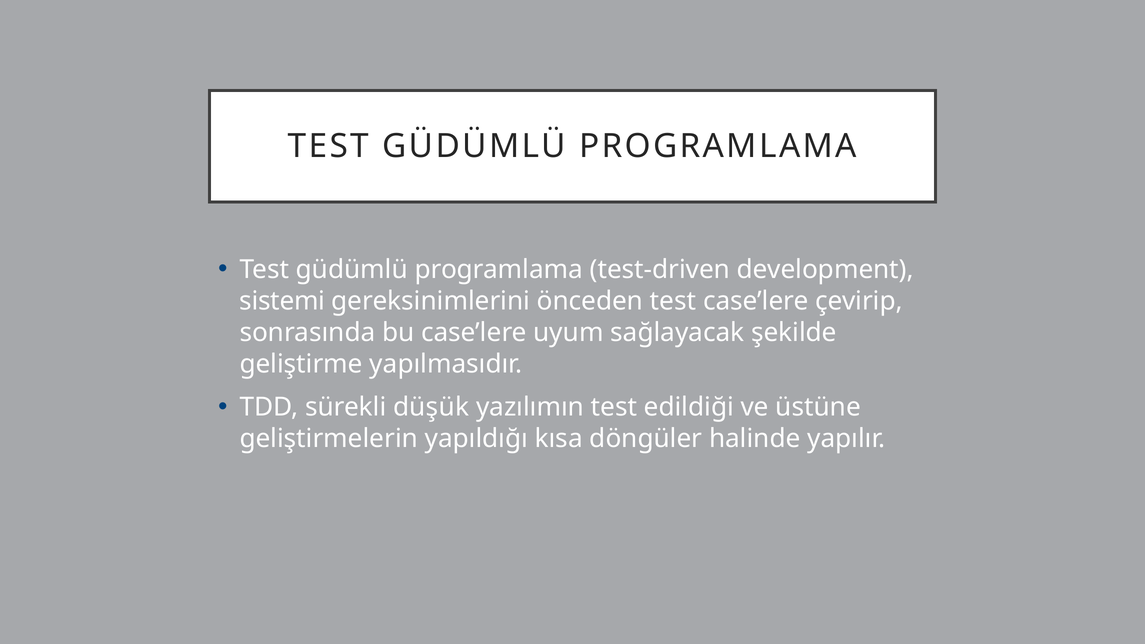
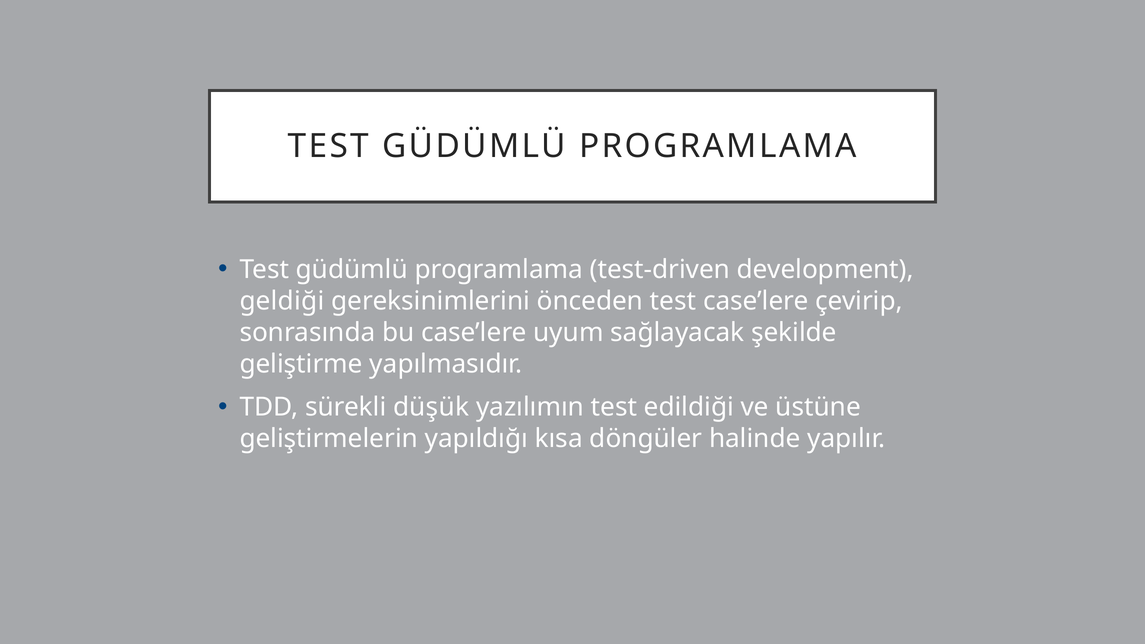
sistemi: sistemi -> geldiği (282, 301)
